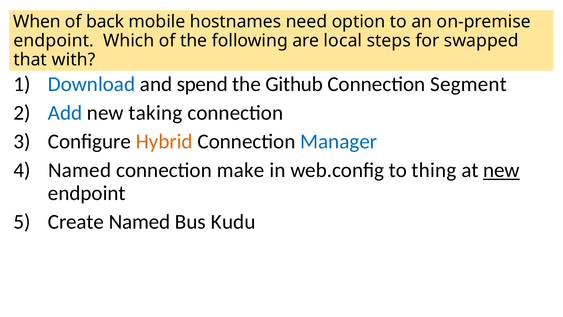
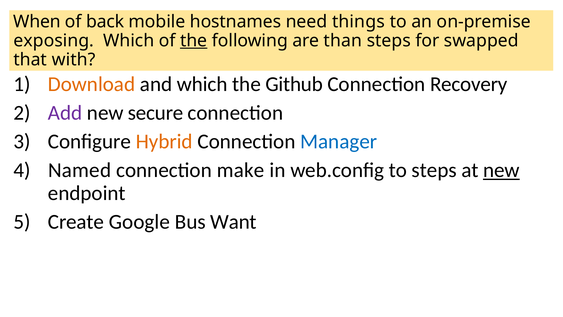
option: option -> things (358, 22)
endpoint: endpoint -> exposing (54, 41)
the underline: none -> present (194, 41)
local: local -> than (343, 41)
Download colour: blue -> orange (92, 84)
and spend: spend -> which (202, 84)
Segment: Segment -> Recovery (469, 84)
Add colour: blue -> purple (65, 113)
taking: taking -> secure (156, 113)
to thing: thing -> steps (434, 170)
Create Named: Named -> Google (139, 222)
Kudu: Kudu -> Want (233, 222)
